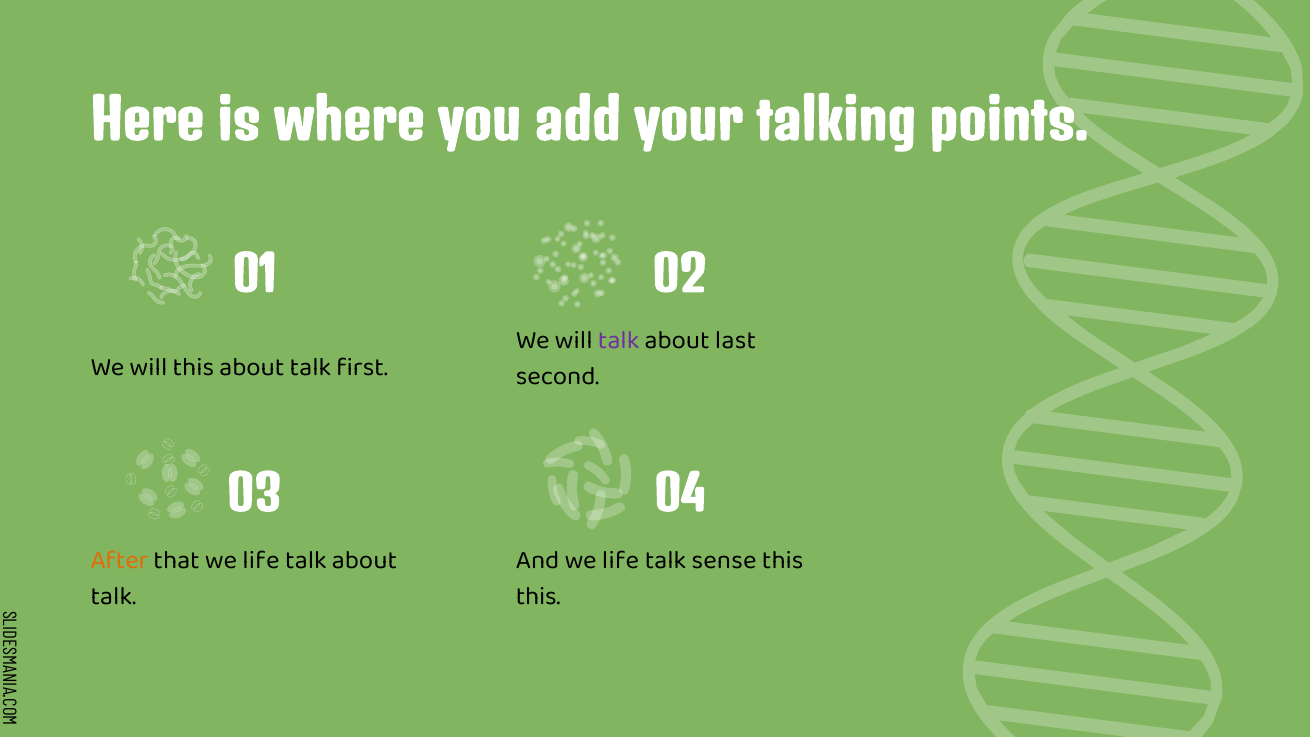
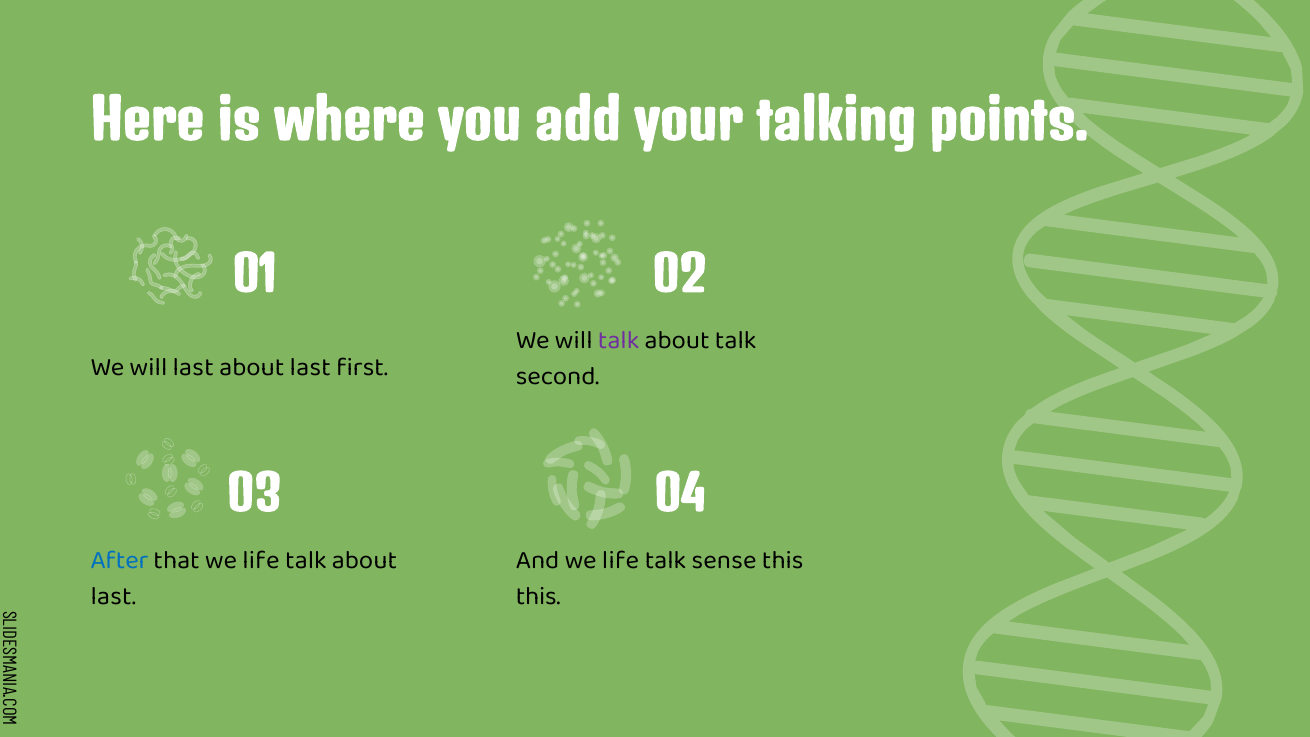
about last: last -> talk (736, 340)
will this: this -> last (193, 367)
talk: talk -> last (310, 367)
After colour: orange -> blue (119, 560)
talk: talk -> last (113, 595)
